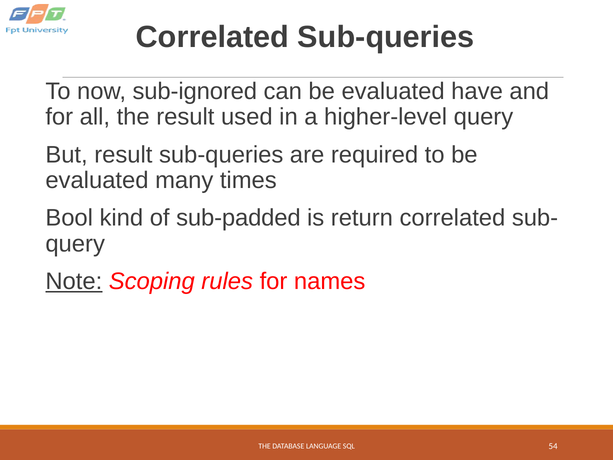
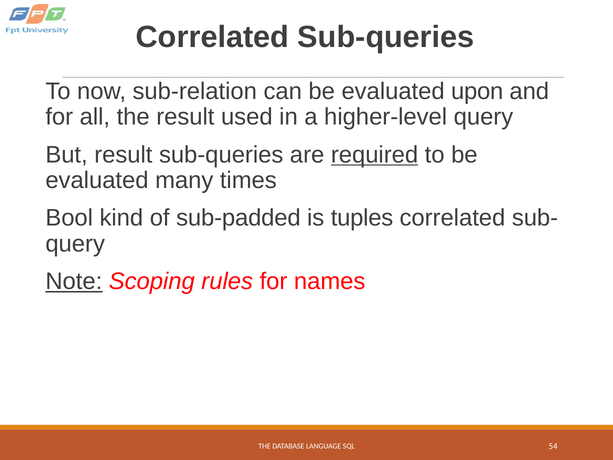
sub-ignored: sub-ignored -> sub-relation (195, 91)
have: have -> upon (477, 91)
required underline: none -> present (375, 155)
return: return -> tuples (362, 218)
